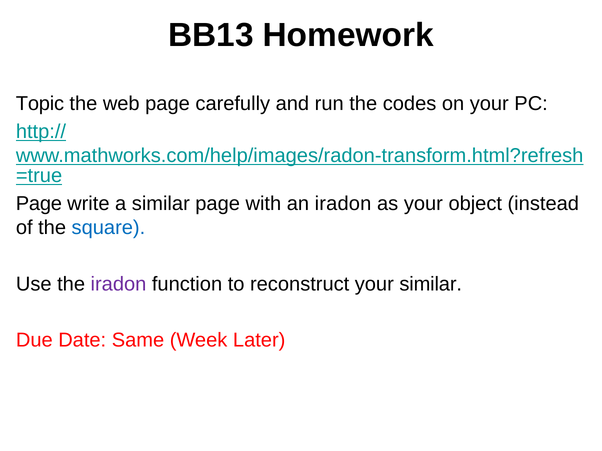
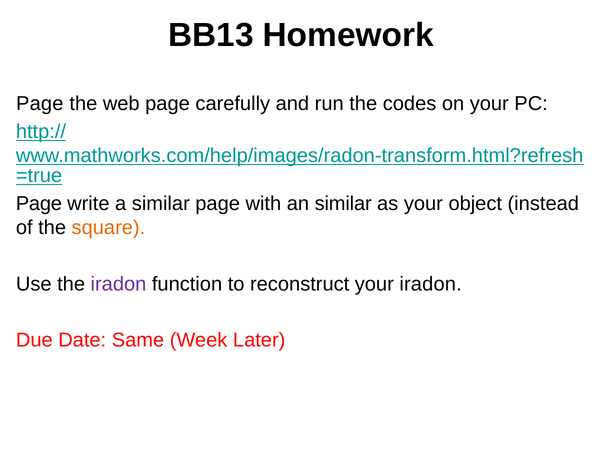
Topic: Topic -> Page (40, 104)
an iradon: iradon -> similar (343, 204)
square colour: blue -> orange (108, 228)
your similar: similar -> iradon (431, 284)
